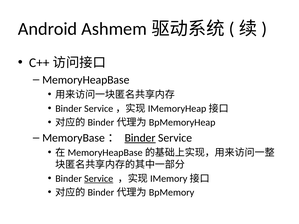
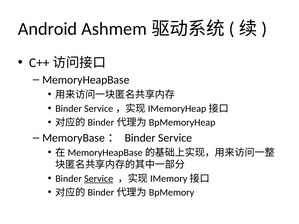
Binder underline: present -> none (140, 138)
